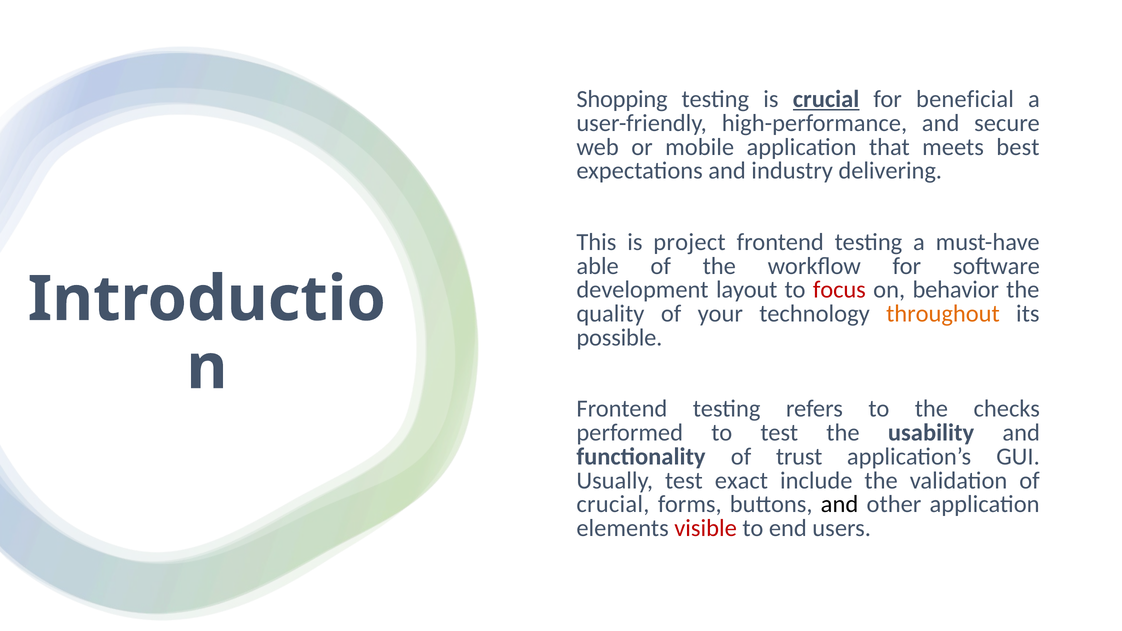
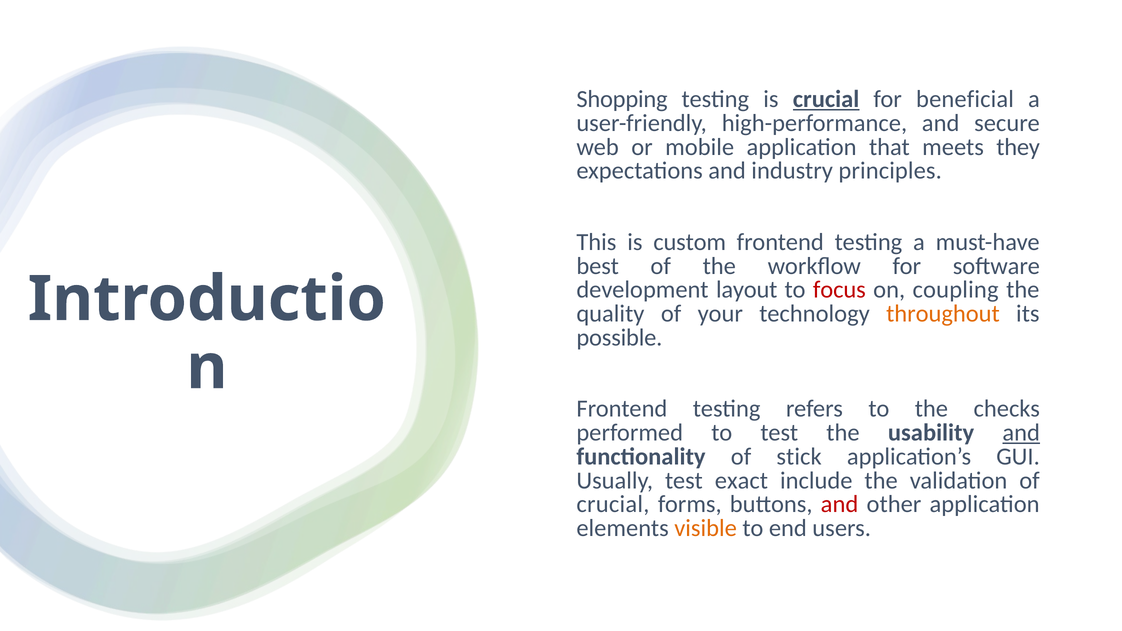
best: best -> they (1018, 147)
delivering: delivering -> principles (890, 171)
project: project -> custom (690, 242)
able: able -> best (598, 266)
behavior: behavior -> coupling (956, 290)
and underline: none -> present (1021, 433)
trust: trust -> stick (799, 457)
and colour: black -> red (840, 504)
visible colour: red -> orange (706, 528)
